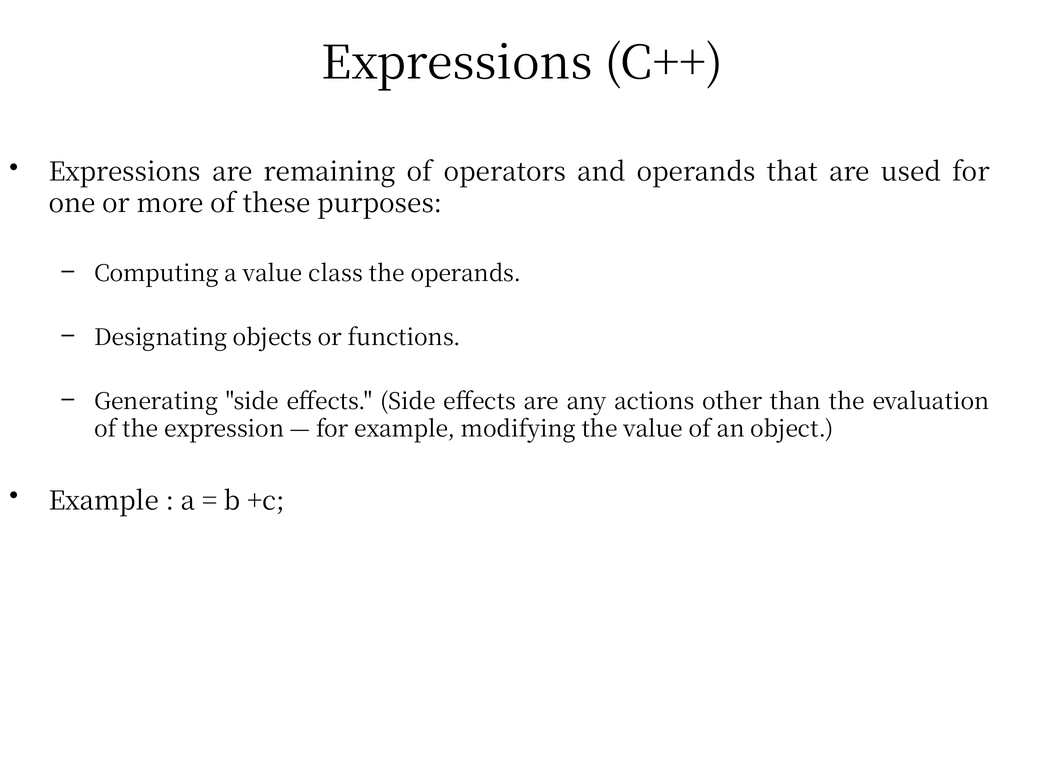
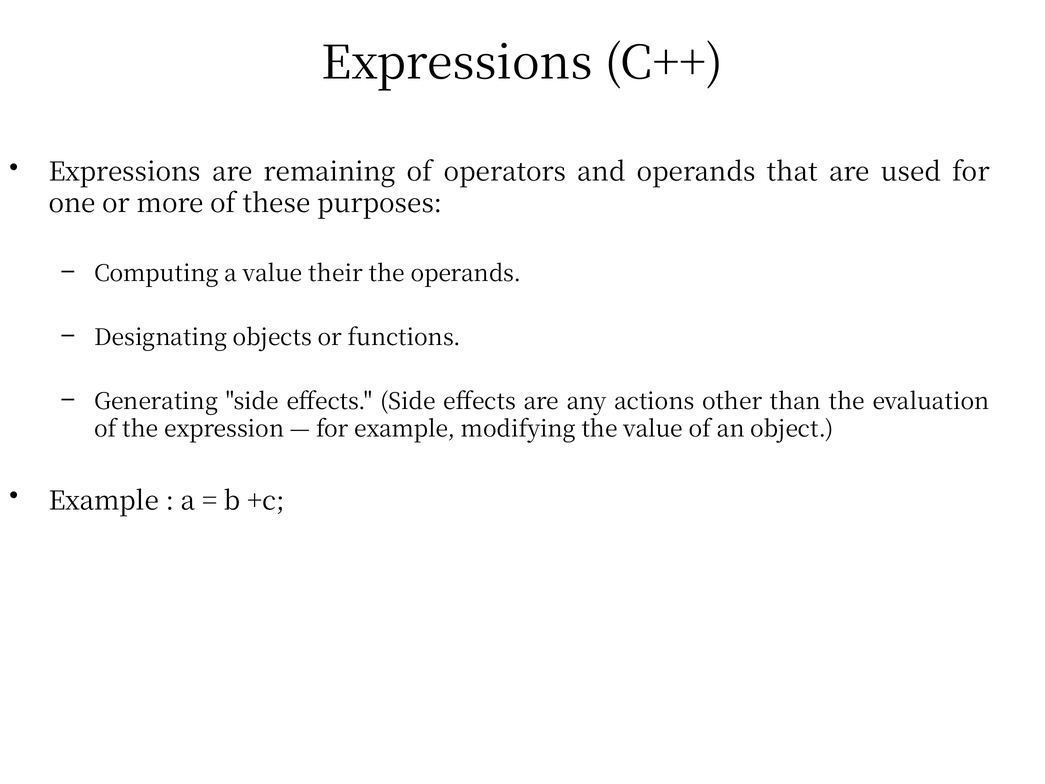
class: class -> their (336, 274)
